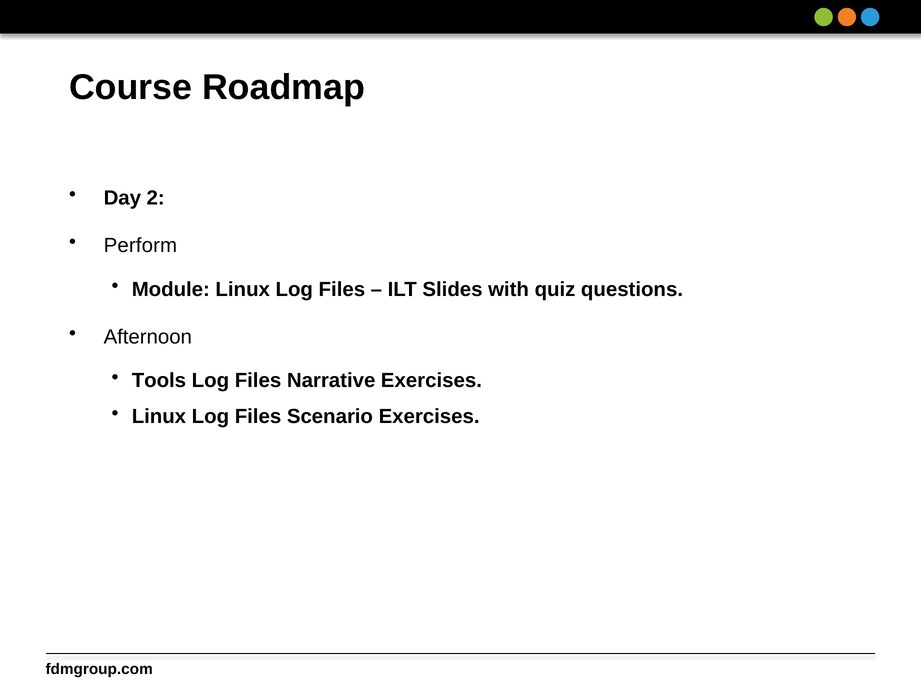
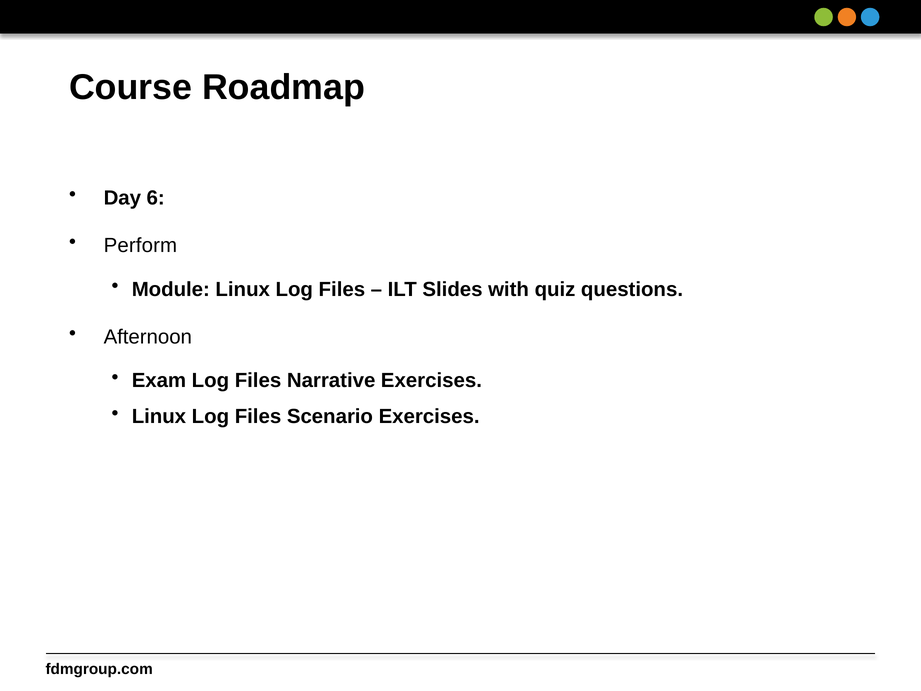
2: 2 -> 6 (156, 198)
Tools: Tools -> Exam (159, 381)
